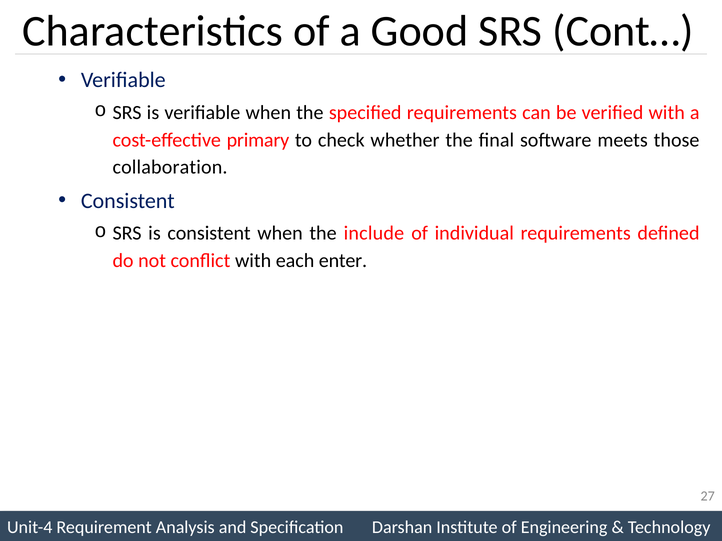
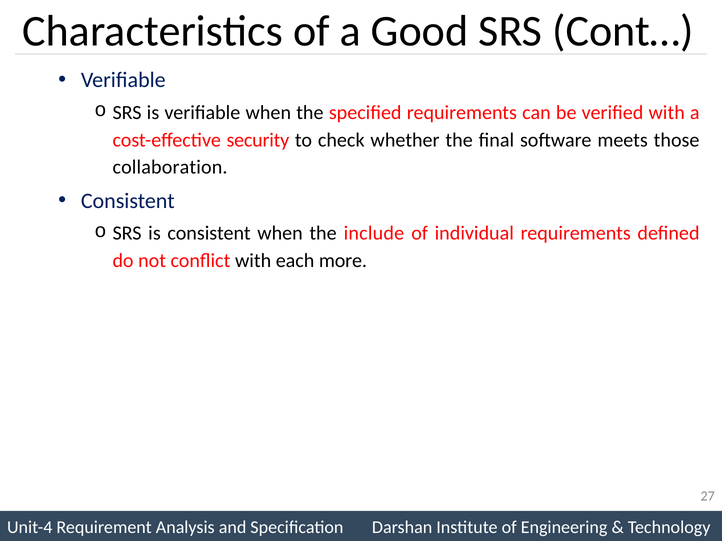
primary: primary -> security (258, 140)
enter: enter -> more (343, 261)
